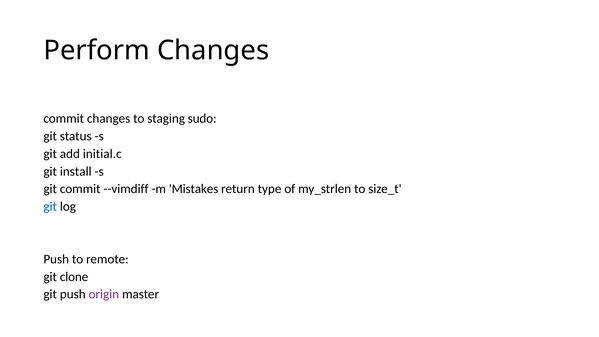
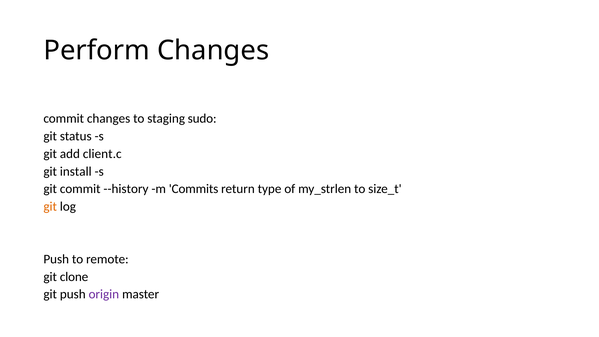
initial.c: initial.c -> client.c (102, 154)
--vimdiff: --vimdiff -> --history (126, 189)
Mistakes: Mistakes -> Commits (194, 189)
git colour: blue -> orange (50, 206)
